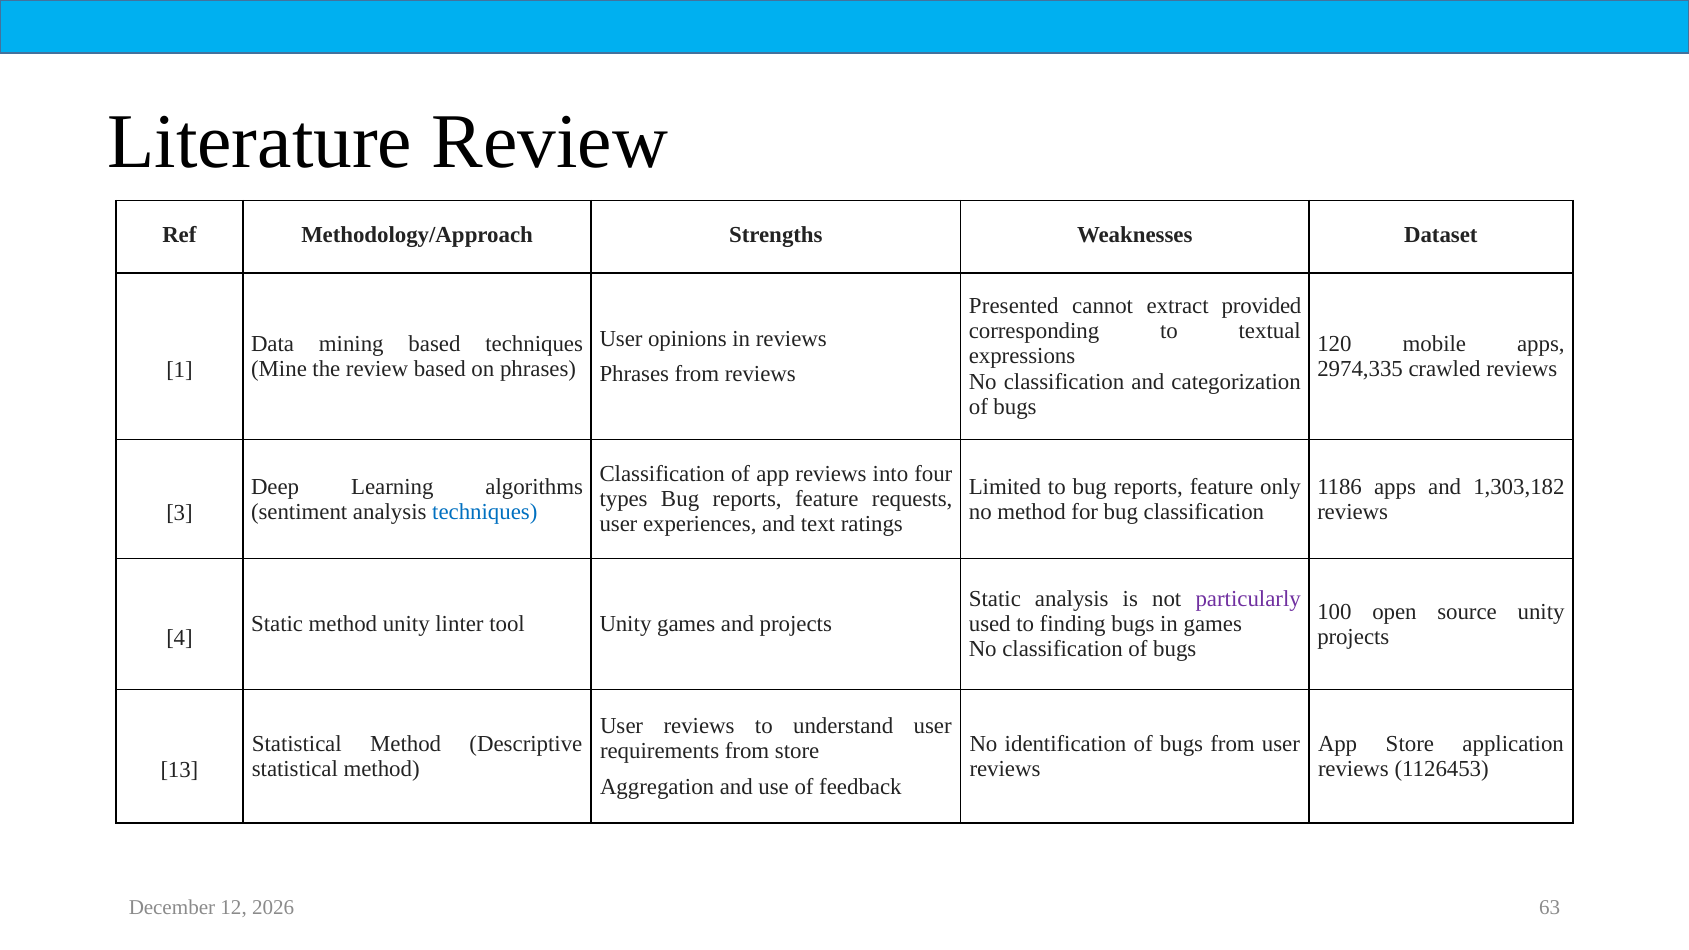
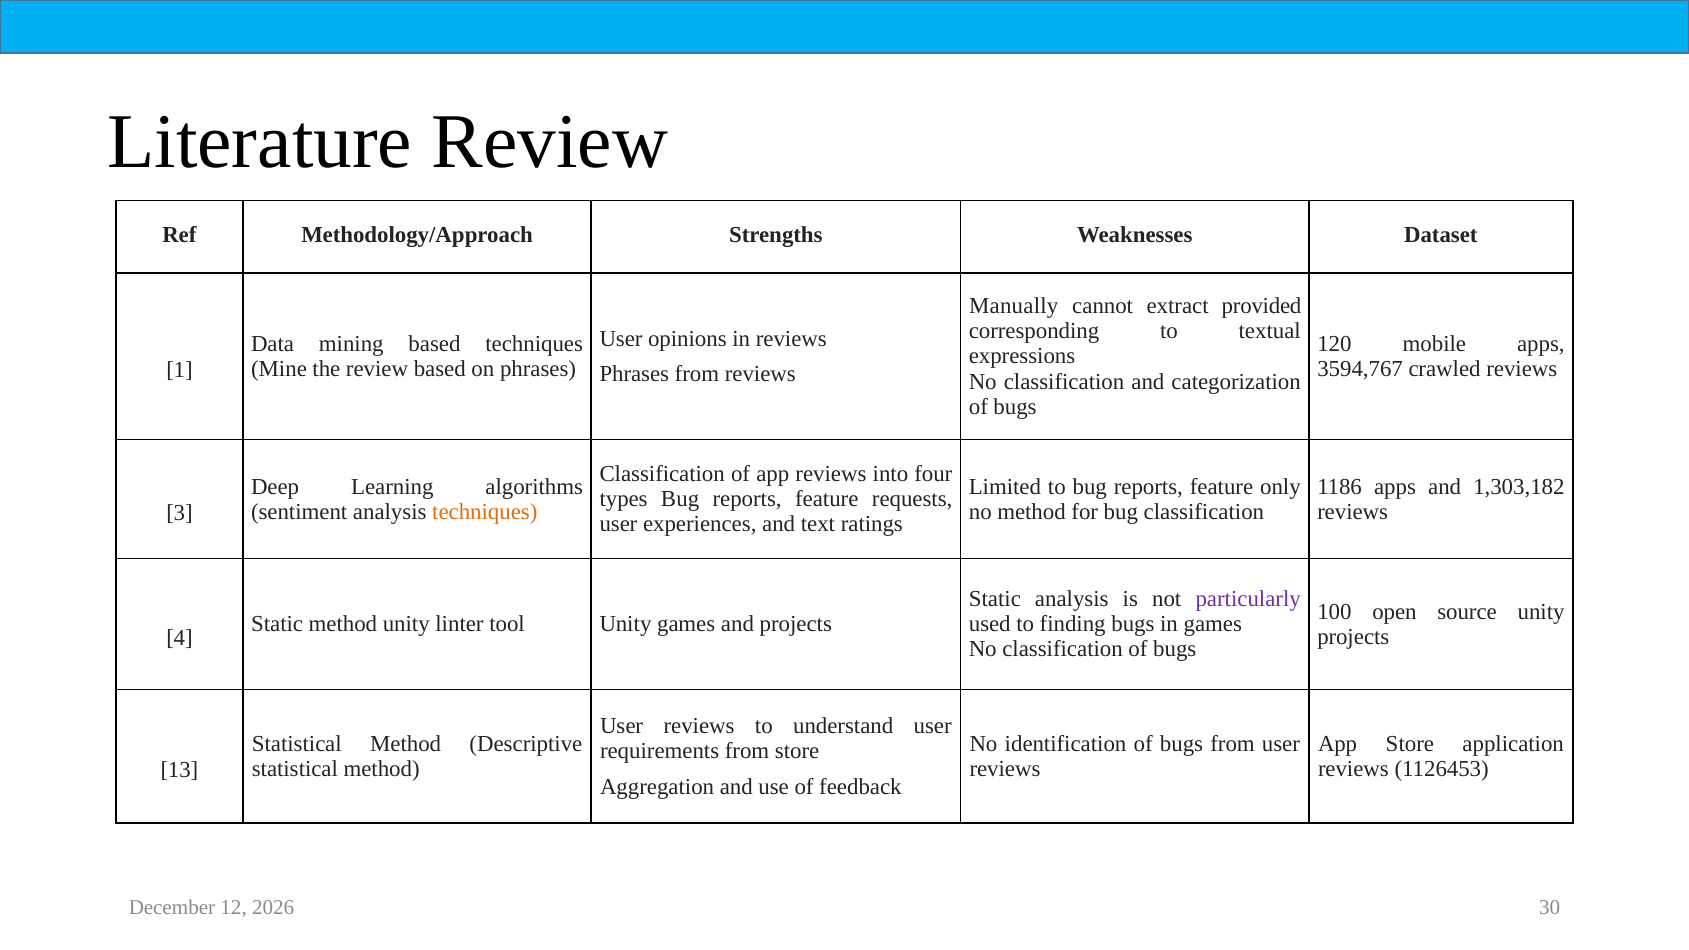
Presented: Presented -> Manually (1014, 306)
2974,335: 2974,335 -> 3594,767 (1360, 369)
techniques colour: blue -> orange (485, 512)
63: 63 -> 30 (1550, 907)
